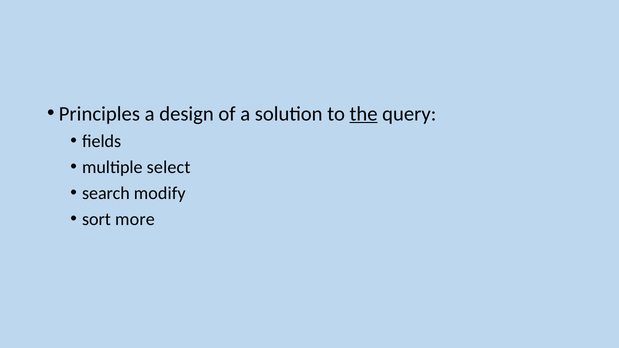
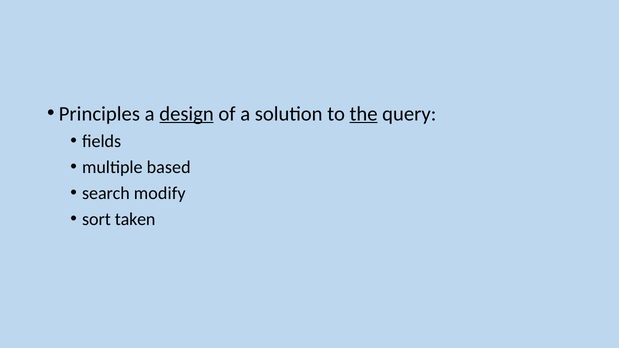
design underline: none -> present (187, 114)
select: select -> based (169, 167)
more: more -> taken (135, 219)
